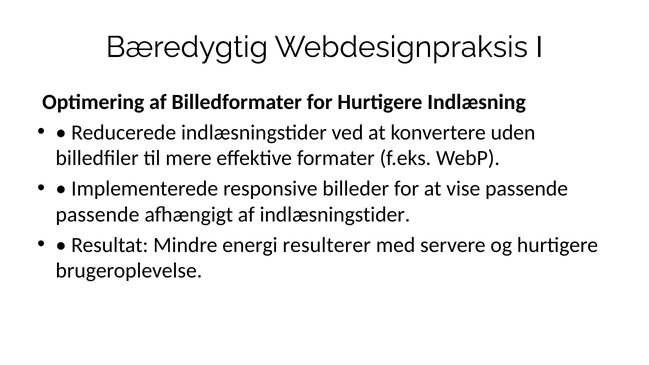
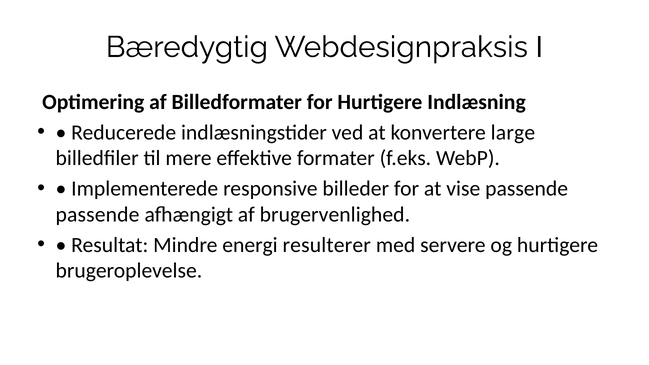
uden: uden -> large (513, 132)
af indlæsningstider: indlæsningstider -> brugervenlighed (335, 215)
